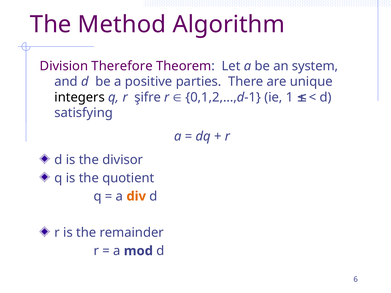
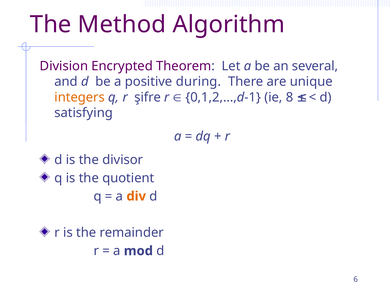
Therefore: Therefore -> Encrypted (122, 66)
system: system -> several (315, 66)
parties: parties -> during (199, 82)
integers colour: black -> orange (80, 97)
1: 1 -> 8 (290, 97)
